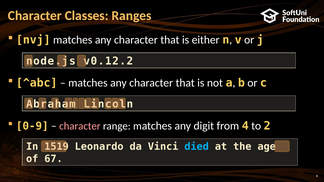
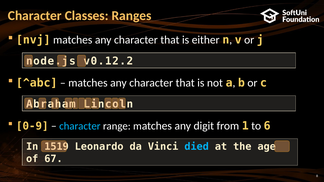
character colour: pink -> light blue (80, 126)
4: 4 -> 1 (245, 126)
2: 2 -> 6 (267, 126)
